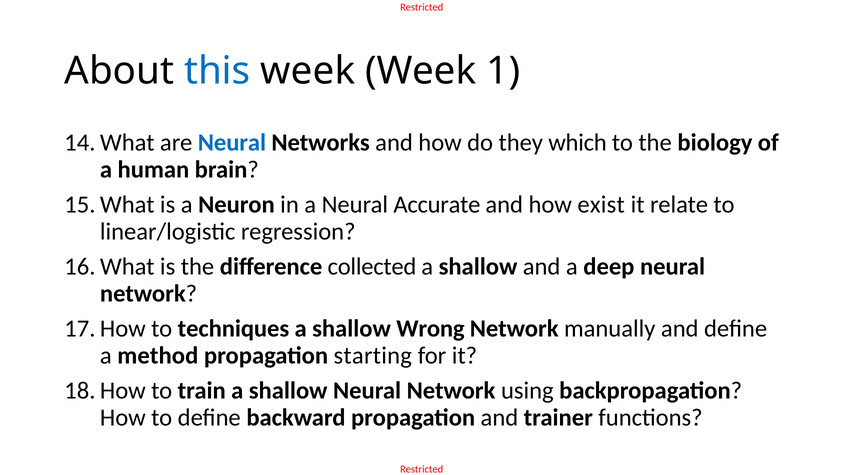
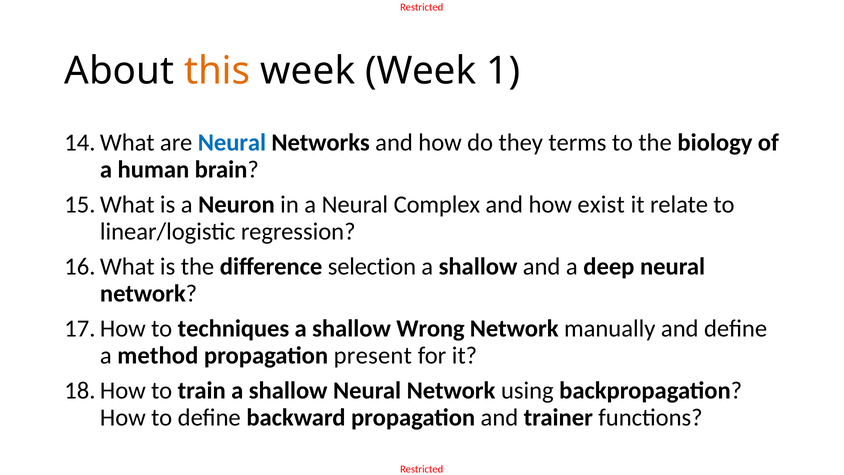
this colour: blue -> orange (217, 71)
which: which -> terms (577, 143)
Accurate: Accurate -> Complex (437, 205)
collected: collected -> selection (372, 267)
starting: starting -> present (373, 355)
